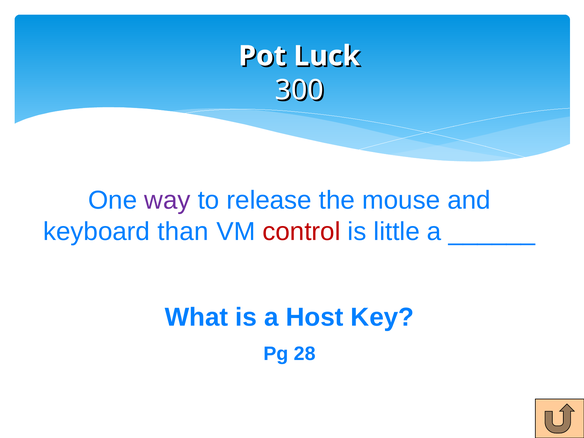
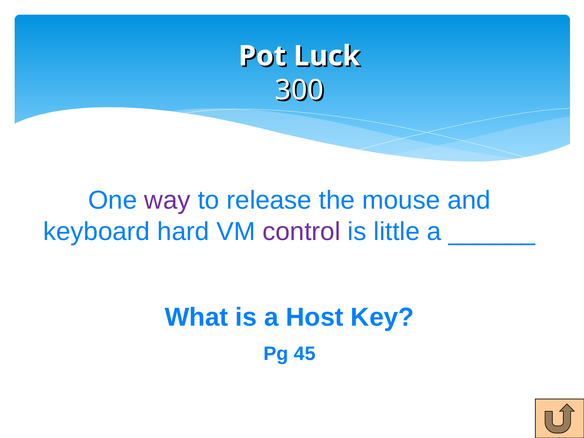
than: than -> hard (183, 231)
control colour: red -> purple (302, 231)
28: 28 -> 45 (305, 354)
